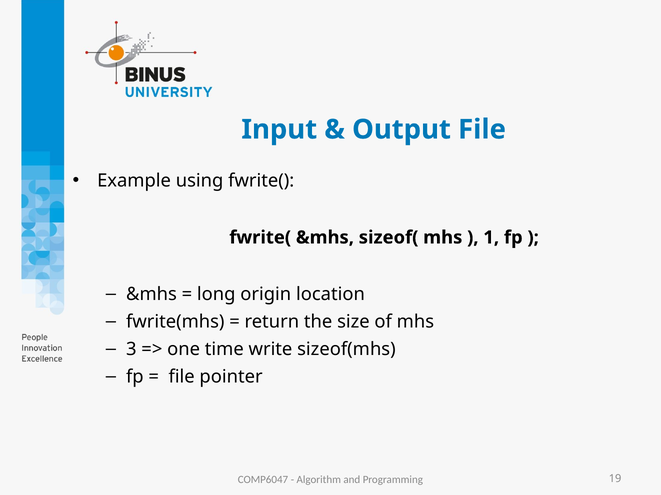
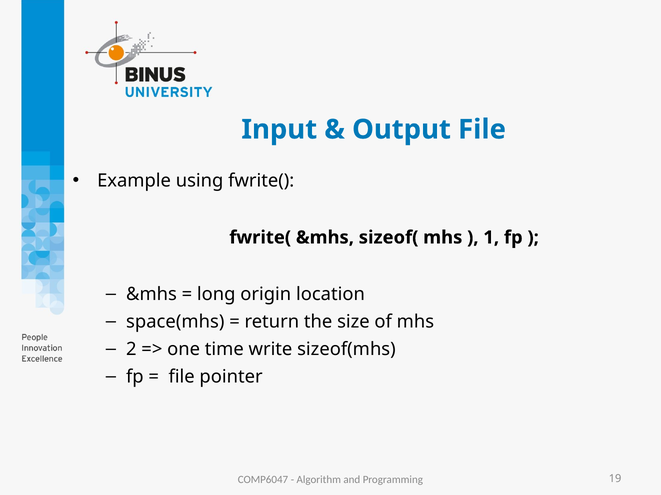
fwrite(mhs: fwrite(mhs -> space(mhs (175, 322)
3: 3 -> 2 (131, 350)
